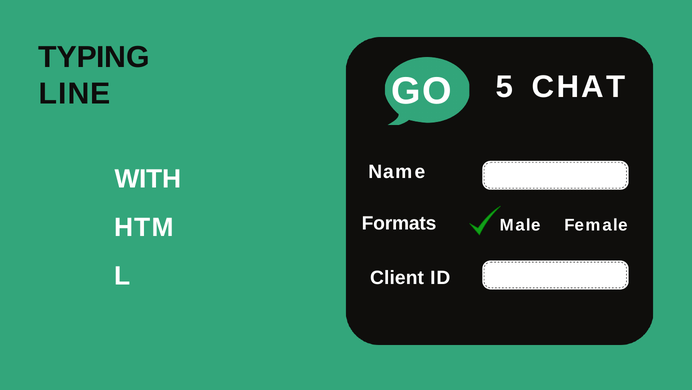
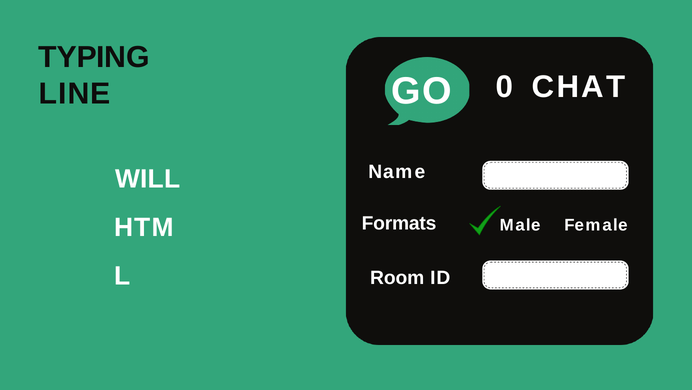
5: 5 -> 0 (504, 87)
WITH: WITH -> WILL (148, 179)
Client: Client -> Room (397, 277)
